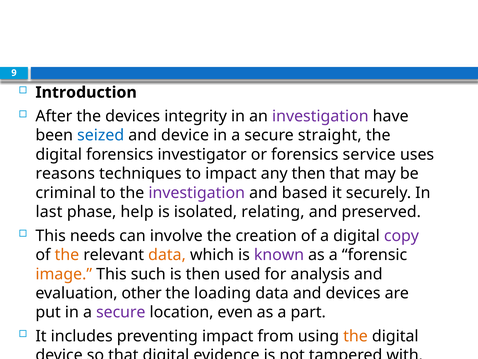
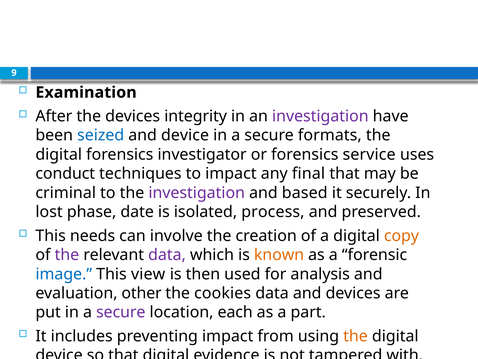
Introduction: Introduction -> Examination (86, 92)
straight: straight -> formats (330, 135)
reasons: reasons -> conduct (65, 173)
any then: then -> final (308, 173)
last: last -> lost (49, 212)
help: help -> date (137, 212)
relating: relating -> process (273, 212)
copy colour: purple -> orange (401, 235)
the colour: orange -> purple (67, 255)
data colour: orange -> purple (167, 255)
known colour: purple -> orange (279, 255)
image colour: orange -> blue (64, 274)
such: such -> view (148, 274)
loading: loading -> cookies (223, 293)
even: even -> each (235, 312)
